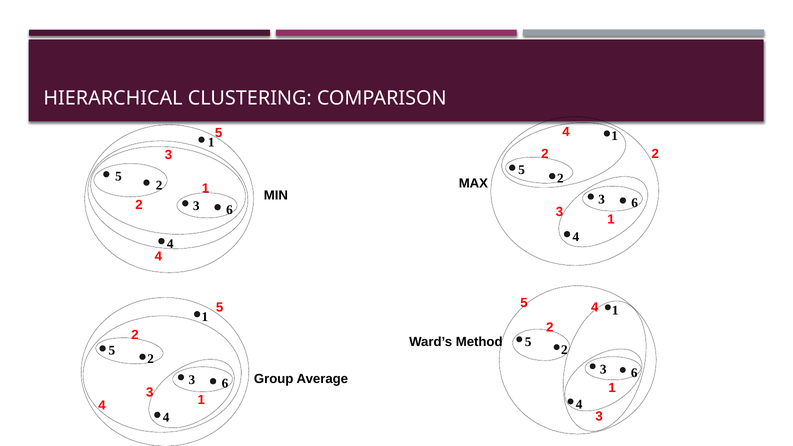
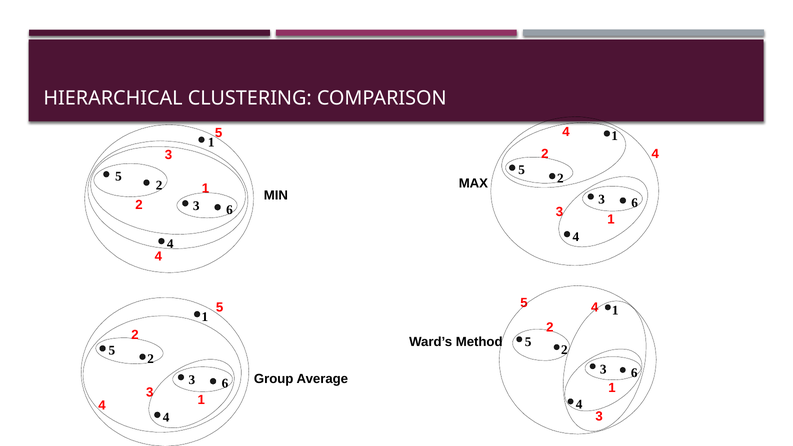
2 2: 2 -> 4 (655, 154)
